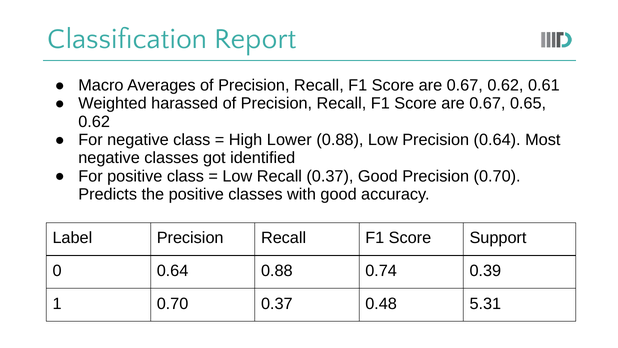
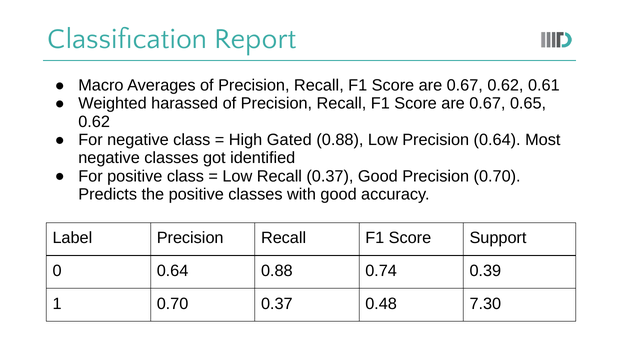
Lower: Lower -> Gated (289, 140)
5.31: 5.31 -> 7.30 (485, 304)
